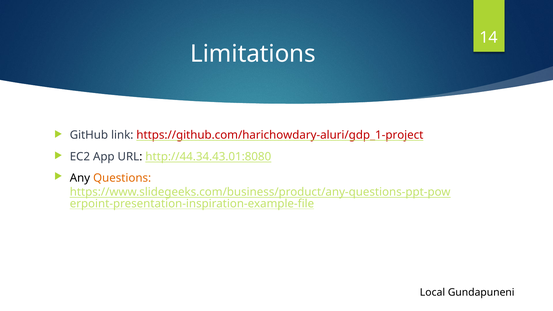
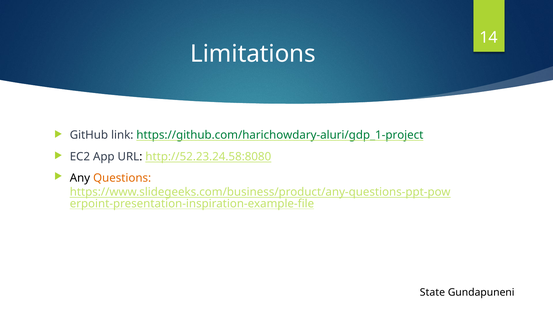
https://github.com/harichowdary-aluri/gdp_1-project colour: red -> green (280, 135)
http://44.34.43.01:8080: http://44.34.43.01:8080 -> http://52.23.24.58:8080 (208, 157)
Local: Local -> State (432, 292)
